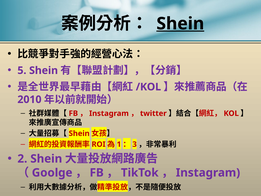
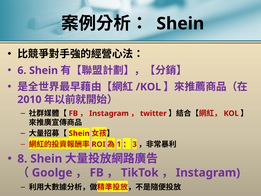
Shein underline: present -> none (180, 24)
5: 5 -> 6 (22, 70)
2: 2 -> 8 (22, 159)
